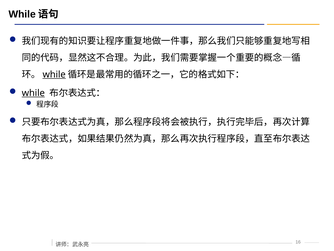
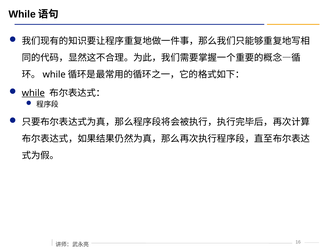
while underline: present -> none (54, 74)
